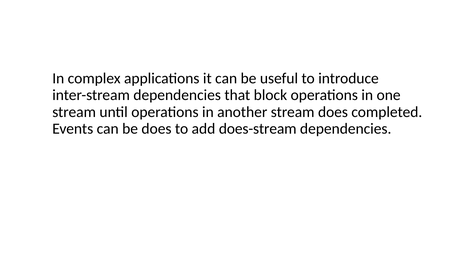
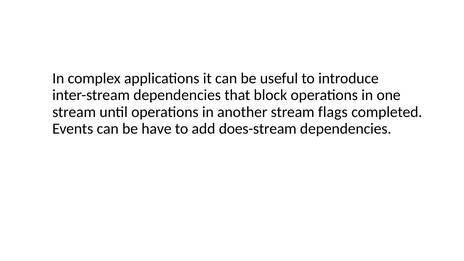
stream does: does -> flags (333, 112)
be does: does -> have (157, 129)
